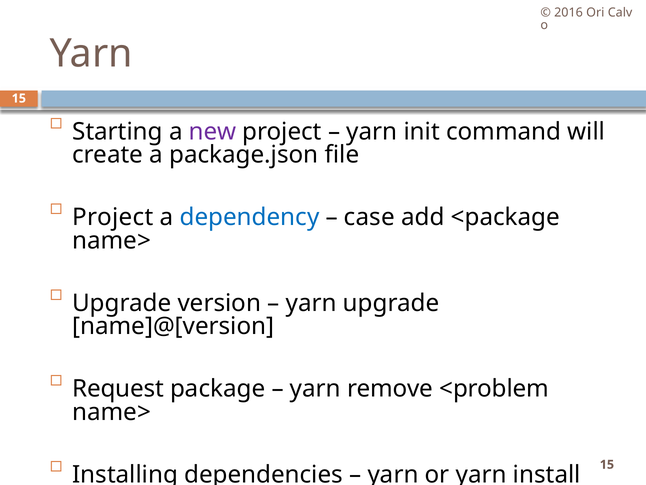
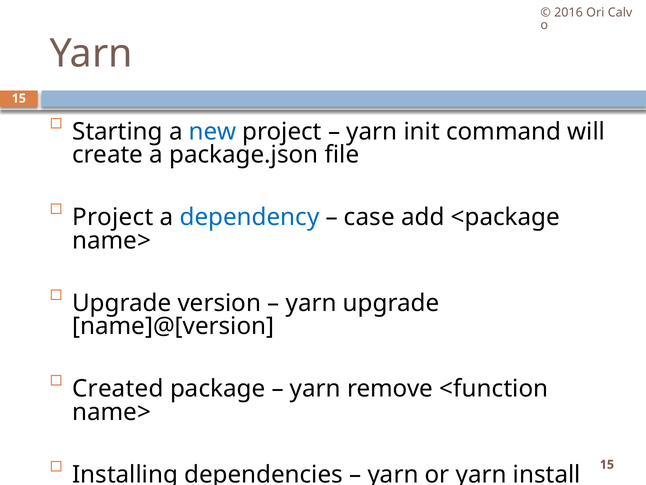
new colour: purple -> blue (213, 132)
Request: Request -> Created (118, 388)
<problem: <problem -> <function (494, 388)
